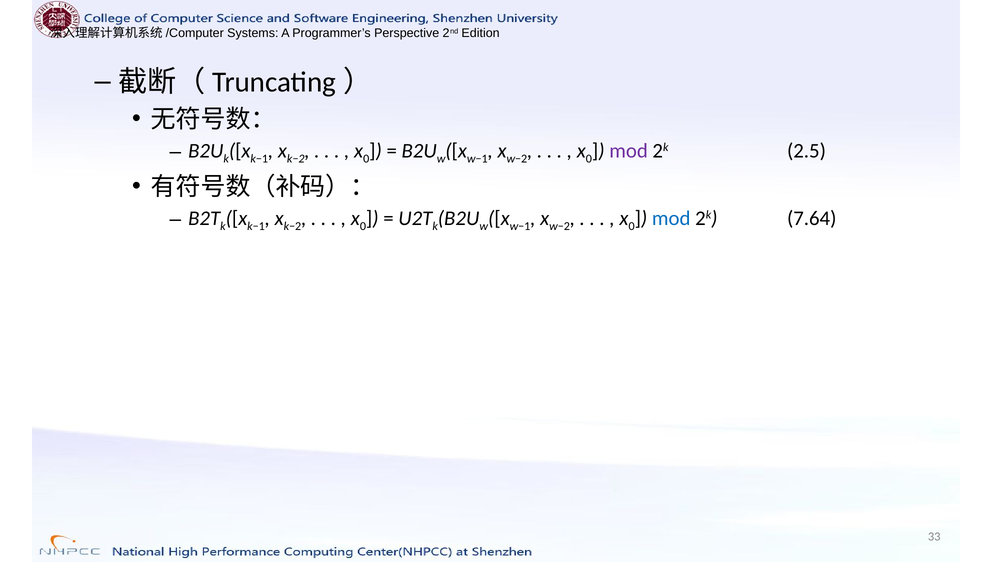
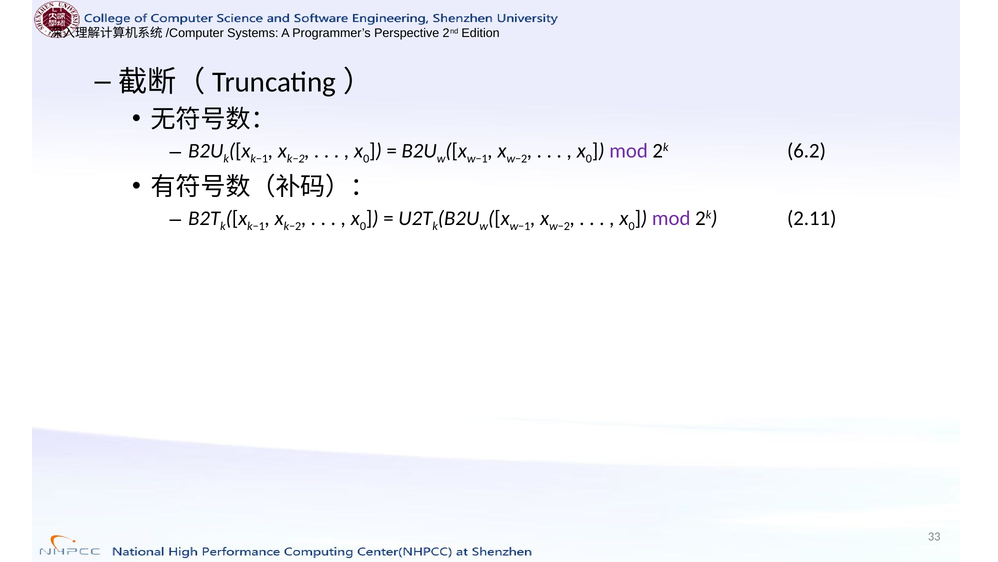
2.5: 2.5 -> 6.2 (806, 151)
mod colour: blue -> purple (671, 218)
7.64: 7.64 -> 2.11 (812, 218)
